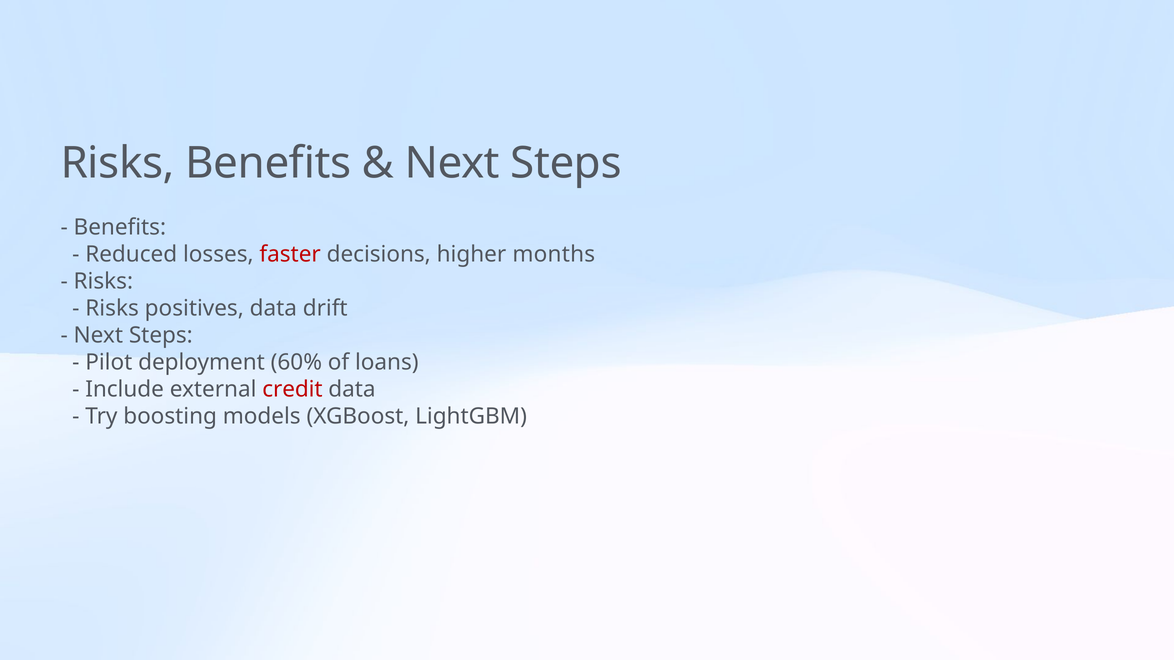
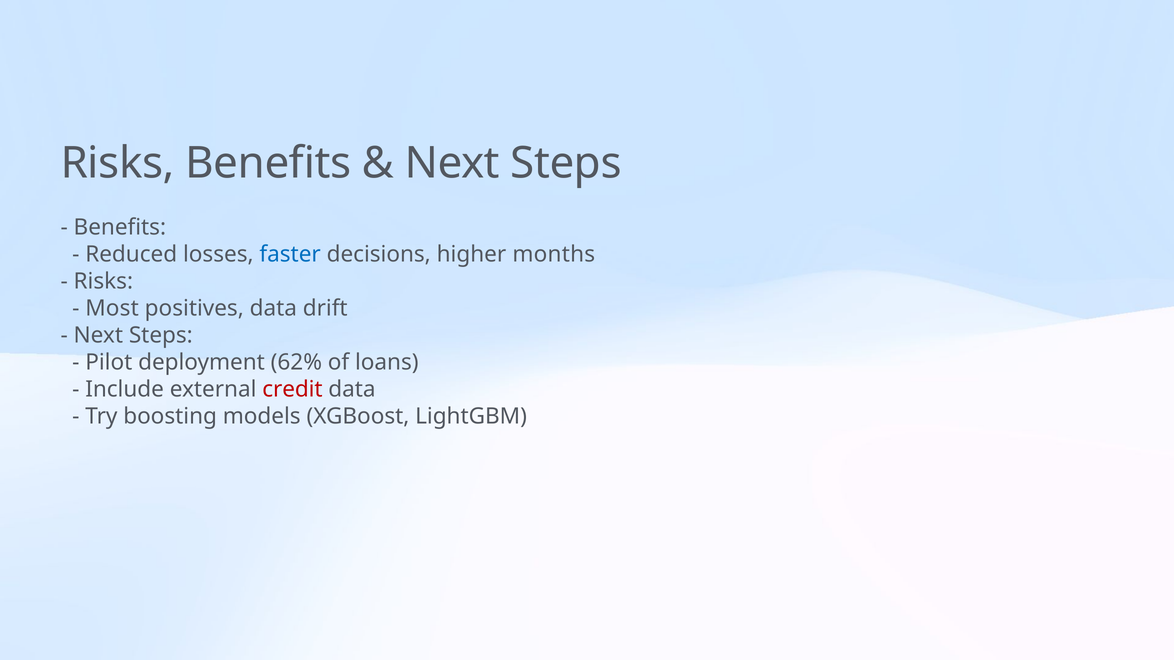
faster colour: red -> blue (290, 254)
Risks: Risks -> Most (112, 308)
60%: 60% -> 62% (296, 362)
